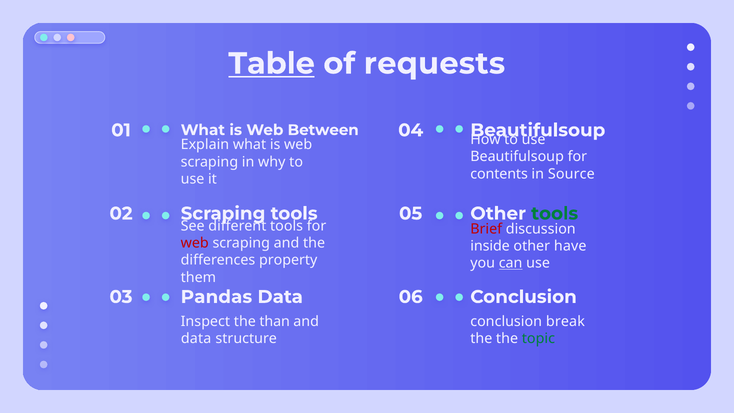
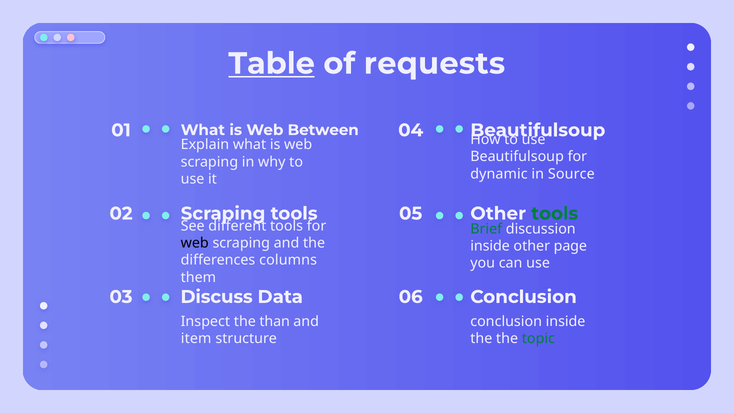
contents: contents -> dynamic (499, 174)
Brief colour: red -> green (486, 229)
web colour: red -> black (195, 243)
have: have -> page (570, 246)
property: property -> columns (288, 260)
can underline: present -> none (511, 263)
Pandas: Pandas -> Discuss (217, 297)
conclusion break: break -> inside (566, 321)
data: data -> item (196, 339)
